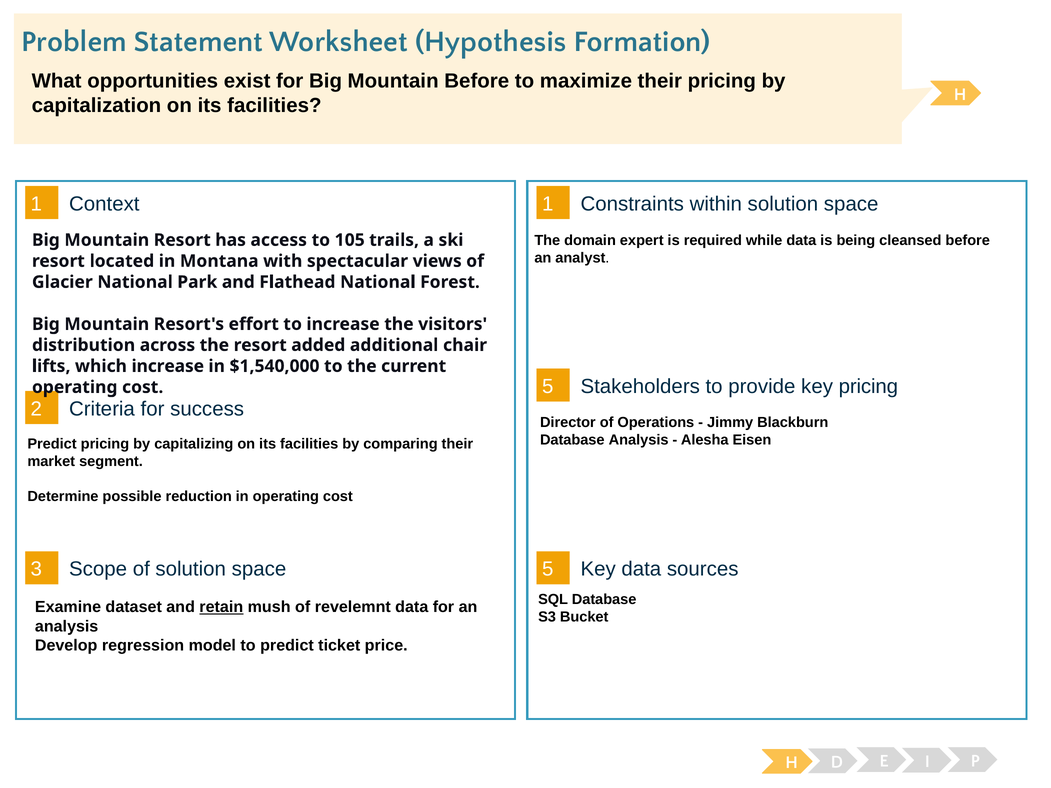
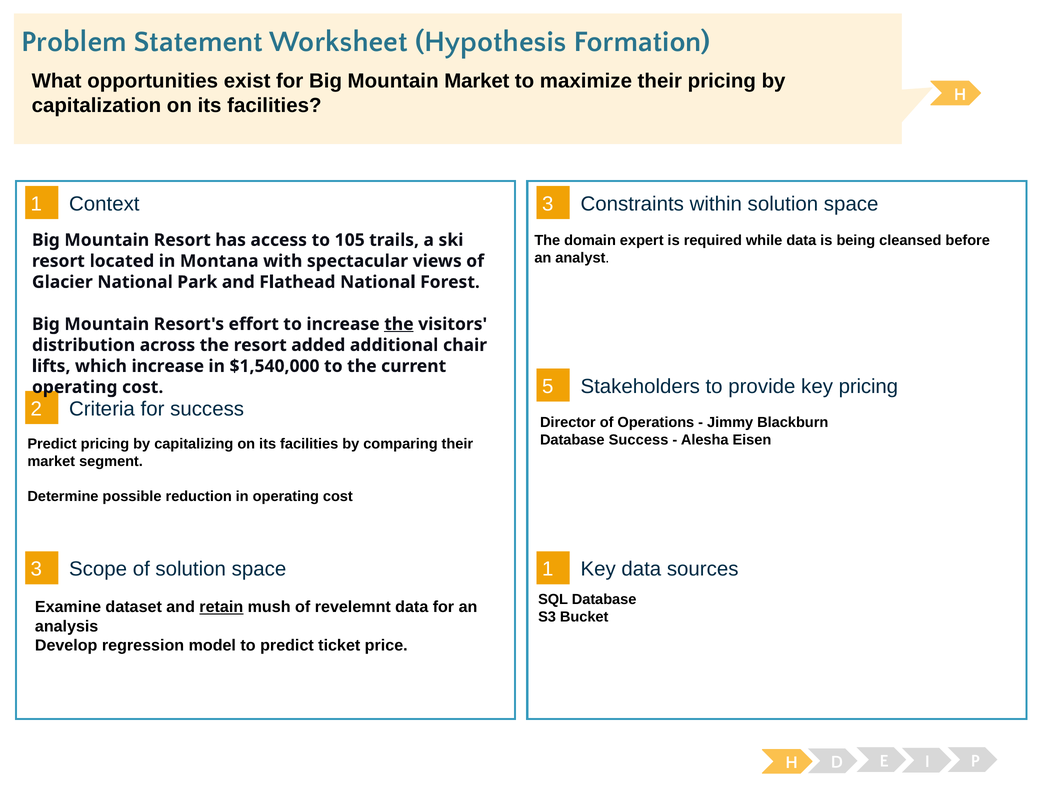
Mountain Before: Before -> Market (477, 81)
1 1: 1 -> 3 (548, 204)
the underline: none -> present (399, 324)
Database Analysis: Analysis -> Success (639, 440)
3 5: 5 -> 1 (548, 569)
